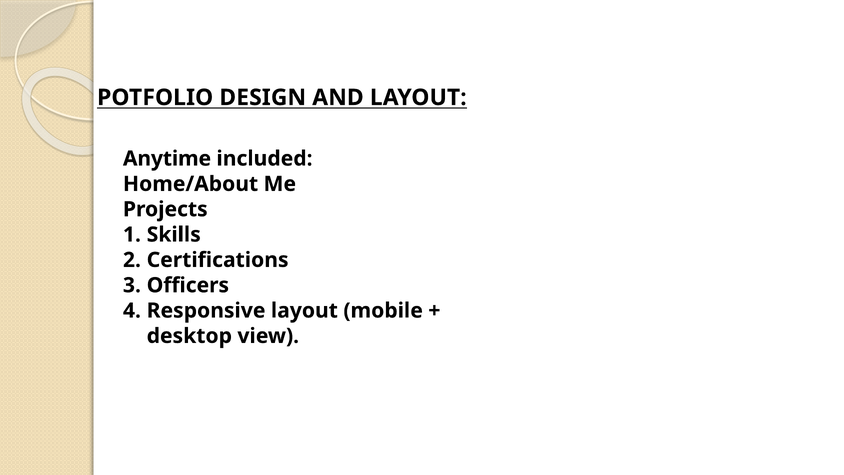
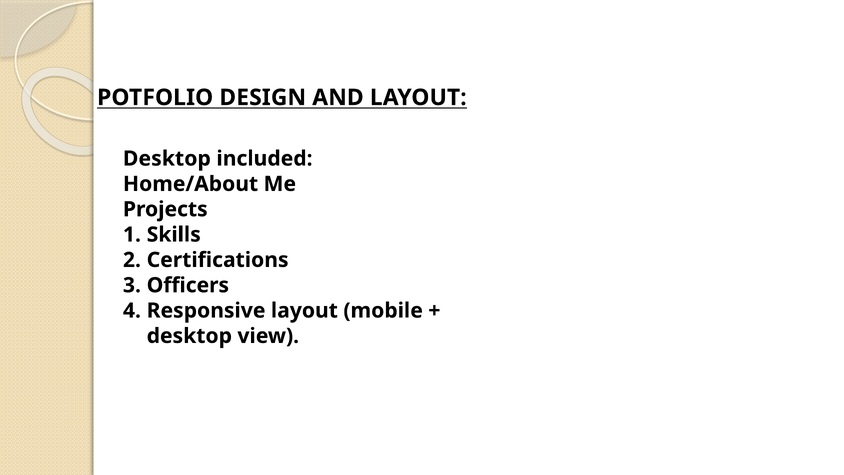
Anytime: Anytime -> Desktop (167, 159)
